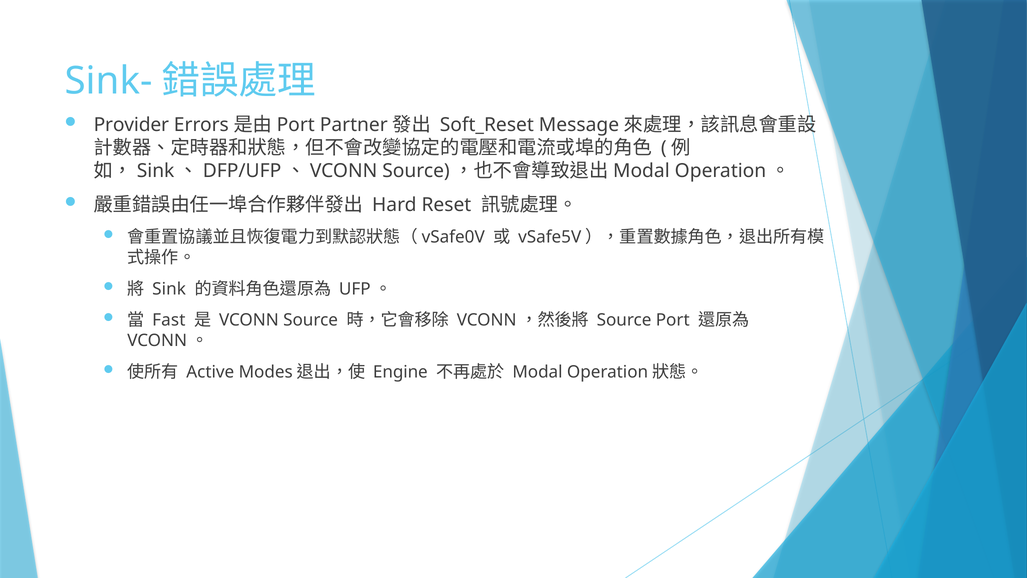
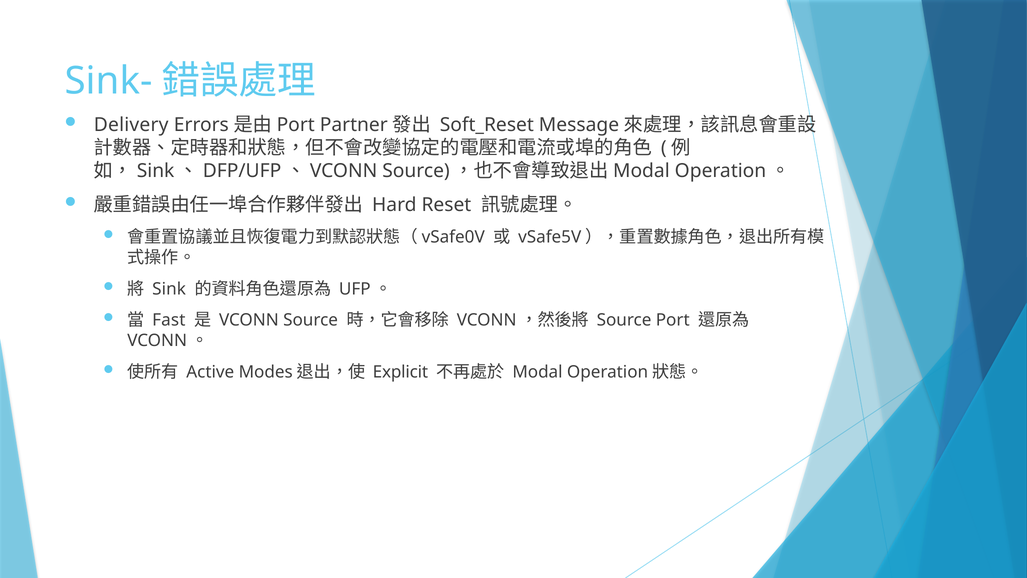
Provider: Provider -> Delivery (131, 125)
Engine: Engine -> Explicit (400, 372)
